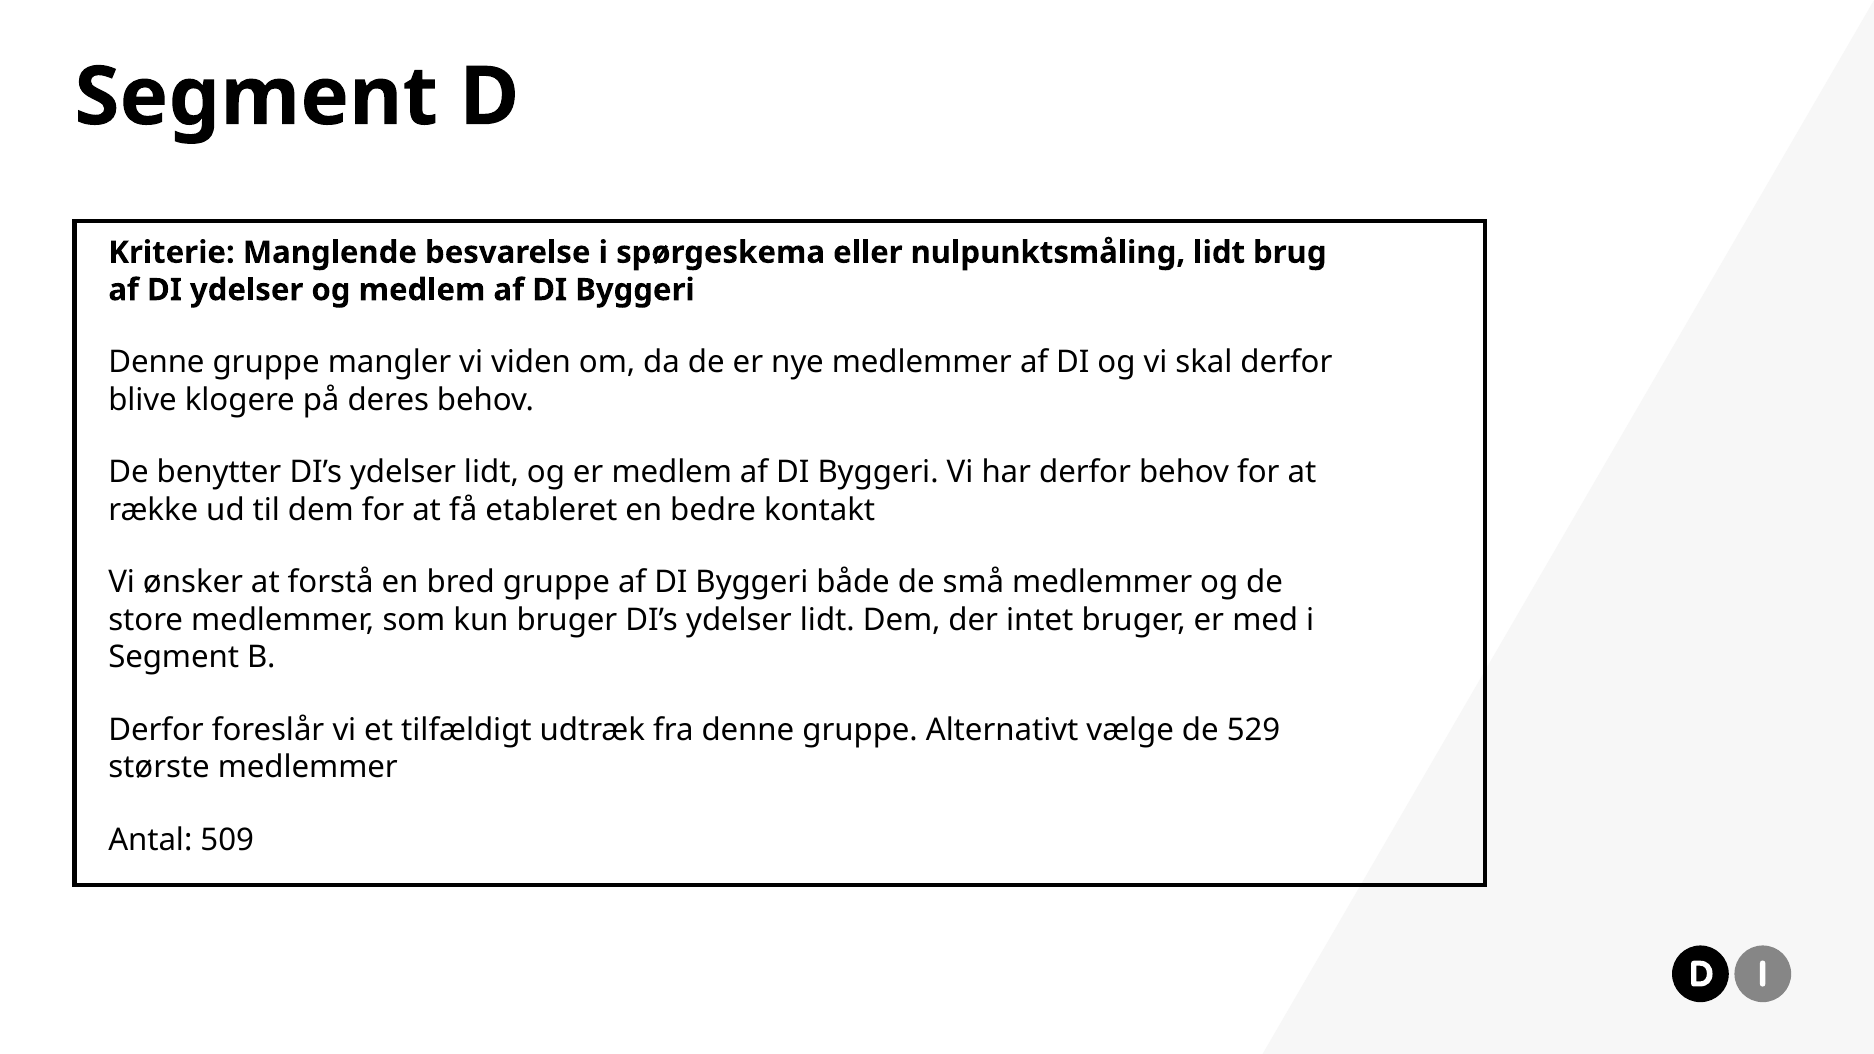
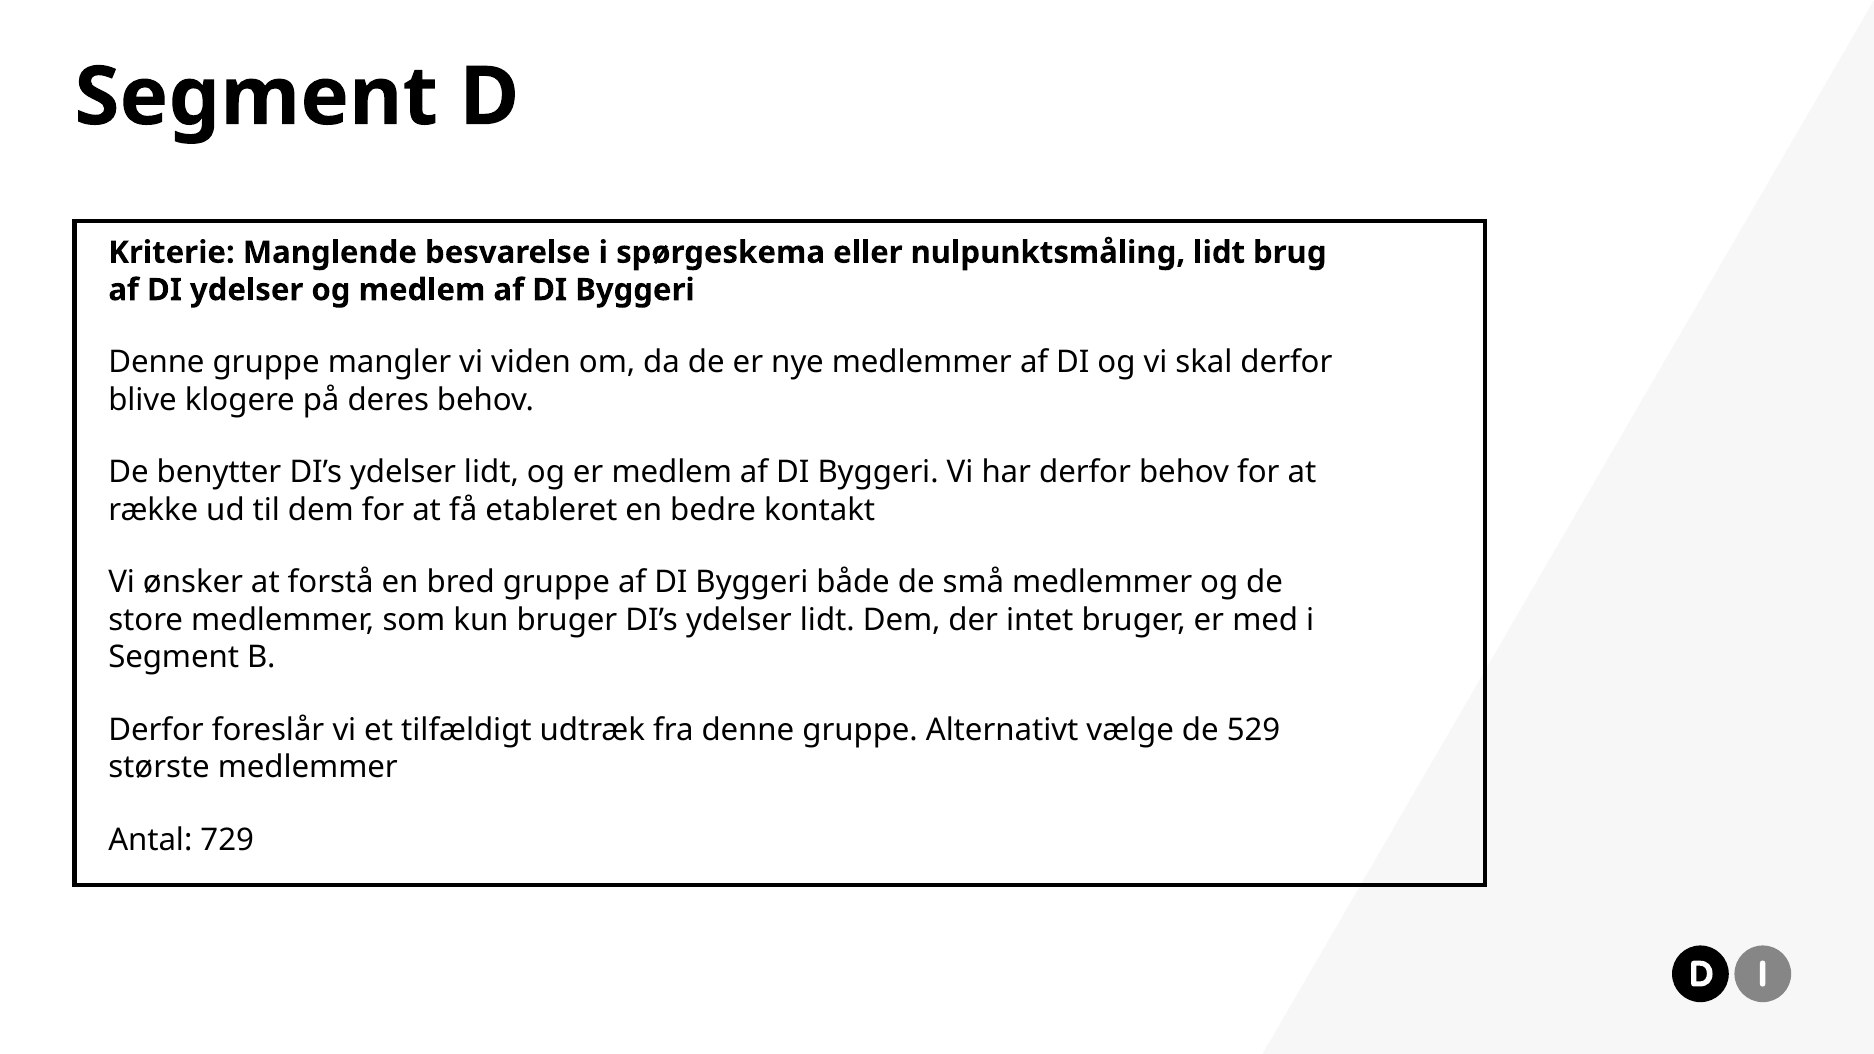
509: 509 -> 729 (227, 840)
